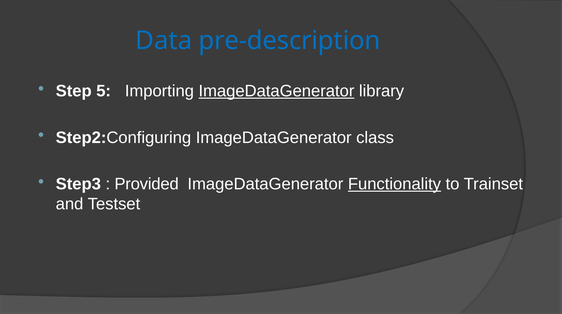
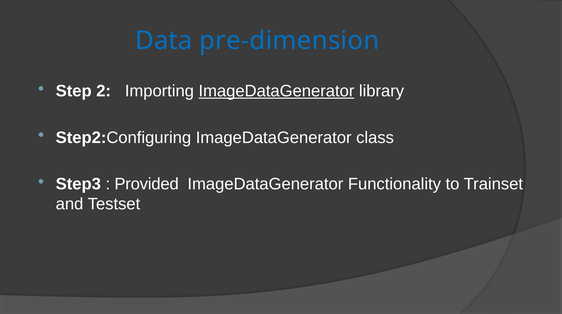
pre-description: pre-description -> pre-dimension (289, 40)
5: 5 -> 2 (104, 91)
Functionality underline: present -> none (394, 184)
